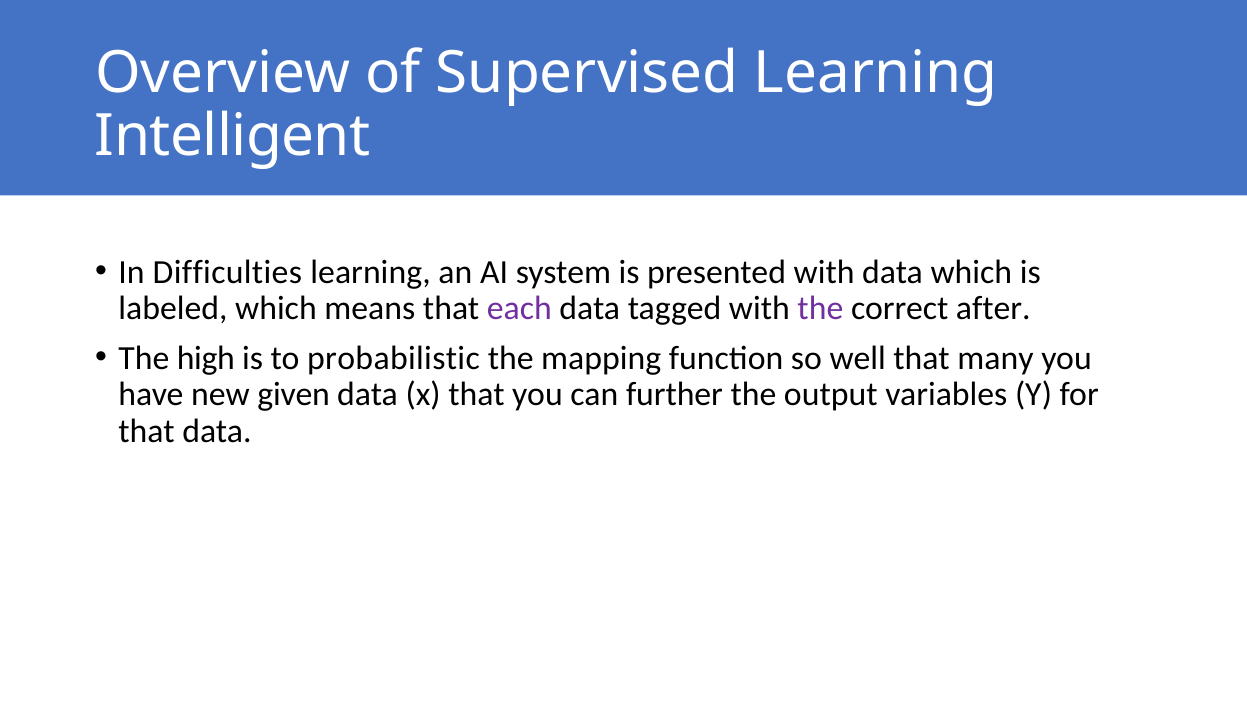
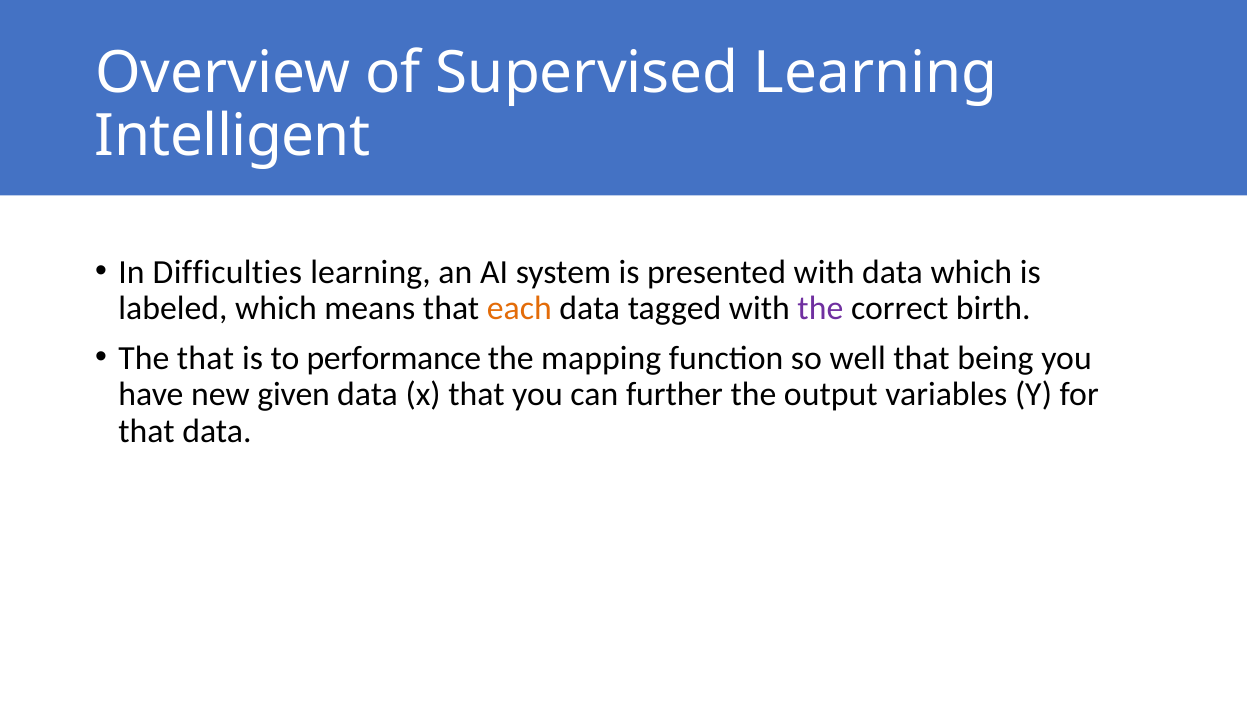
each colour: purple -> orange (519, 309)
after: after -> birth (993, 309)
The high: high -> that (206, 358)
probabilistic: probabilistic -> performance (394, 358)
many: many -> being (995, 358)
